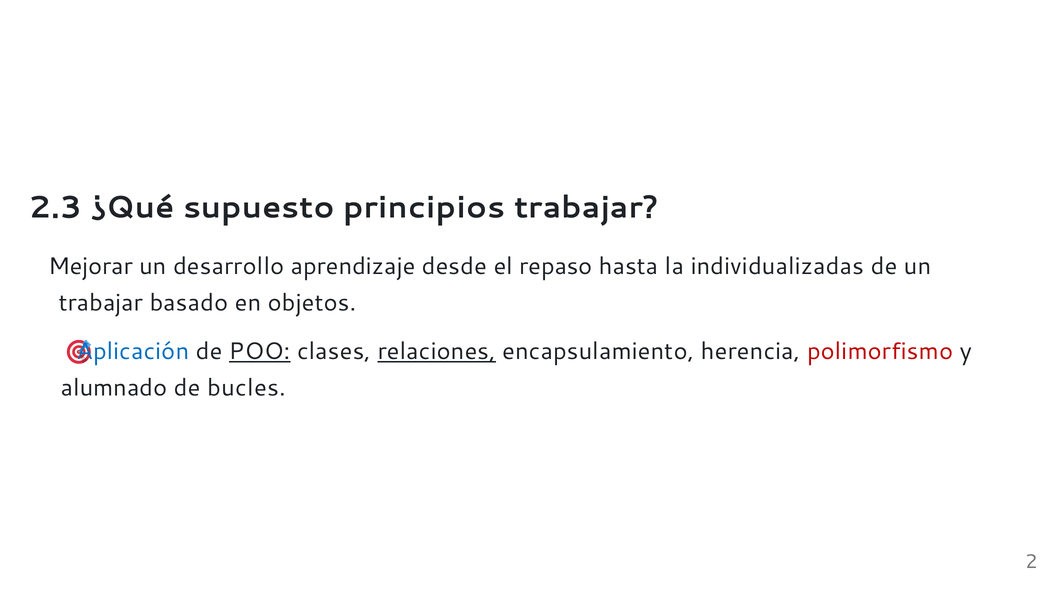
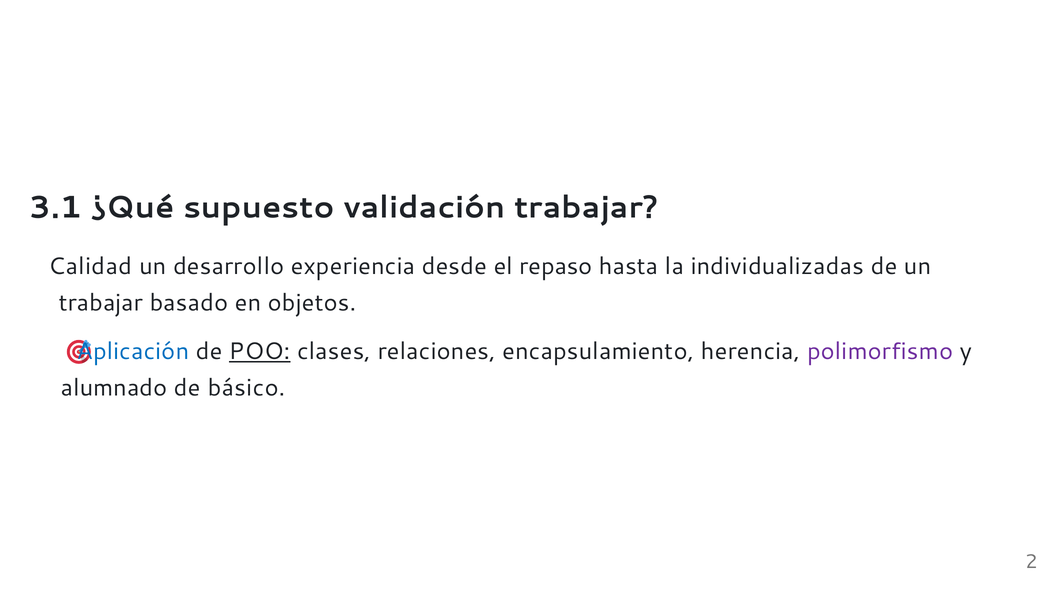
2.3: 2.3 -> 3.1 (56, 208)
principios: principios -> validación (424, 208)
Mejorar: Mejorar -> Calidad (90, 267)
aprendizaje: aprendizaje -> experiencia (353, 267)
relaciones underline: present -> none (437, 352)
polimorfismo colour: red -> purple (880, 352)
bucles: bucles -> básico (247, 388)
